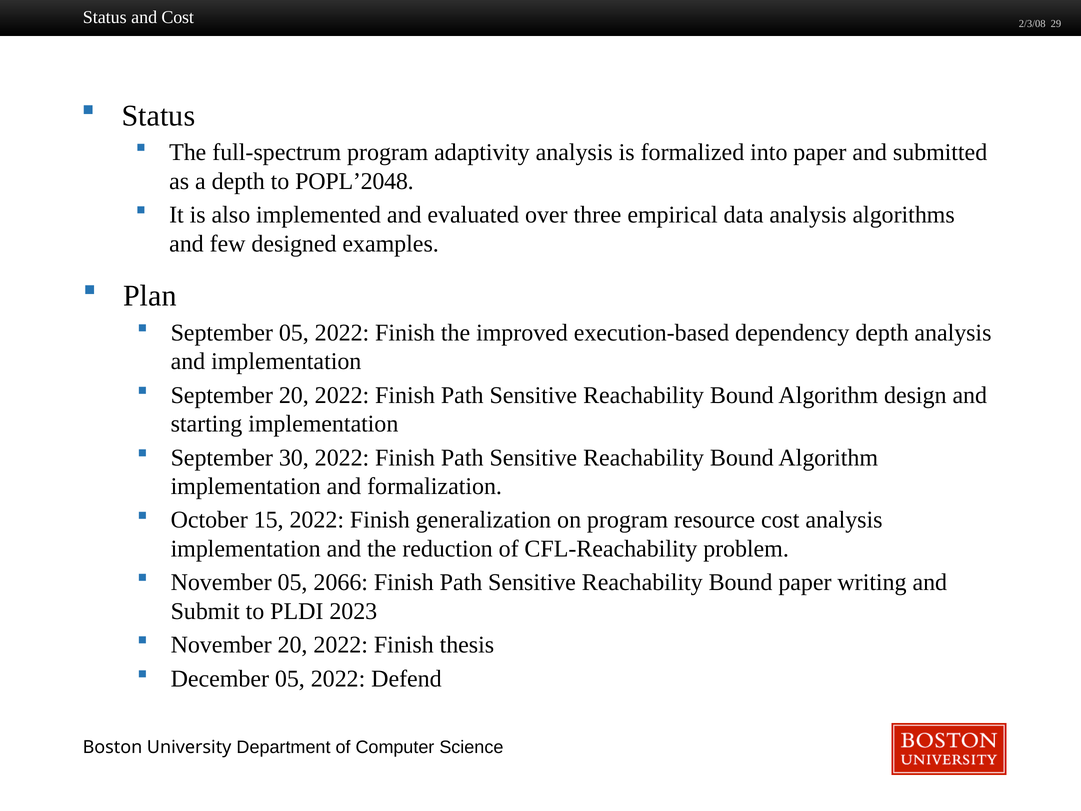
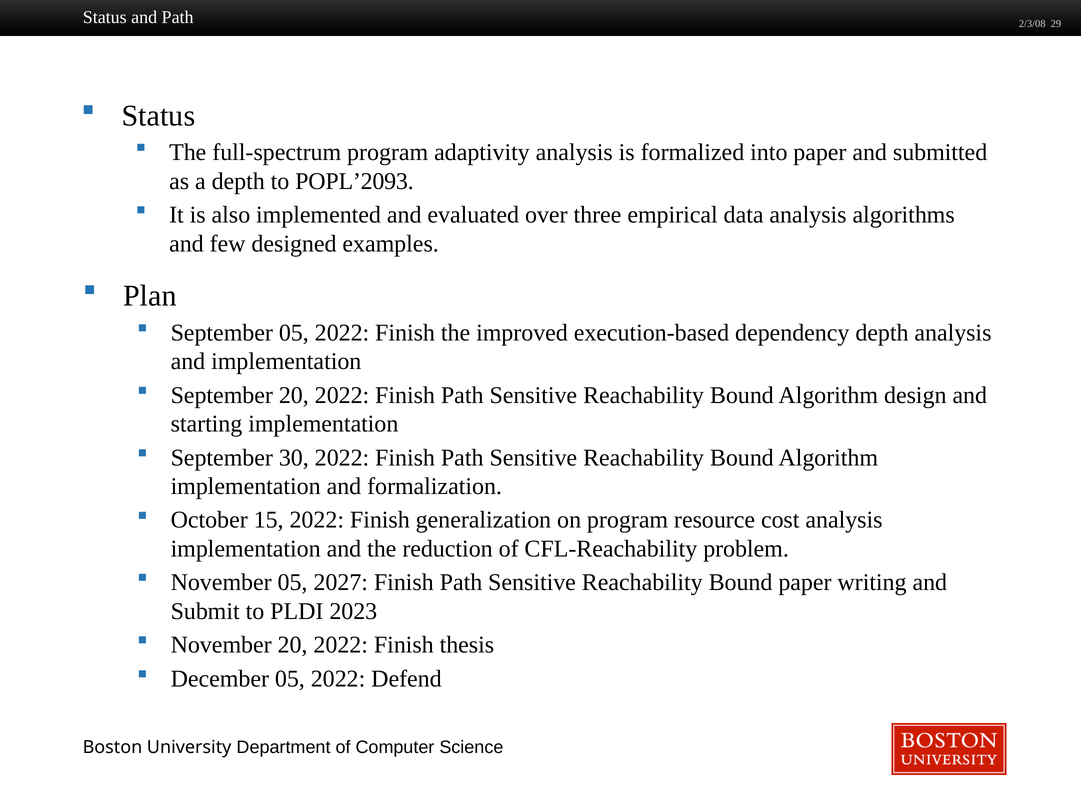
and Cost: Cost -> Path (178, 17)
POPL’2048: POPL’2048 -> POPL’2093 (354, 181)
2066: 2066 -> 2027 (341, 582)
